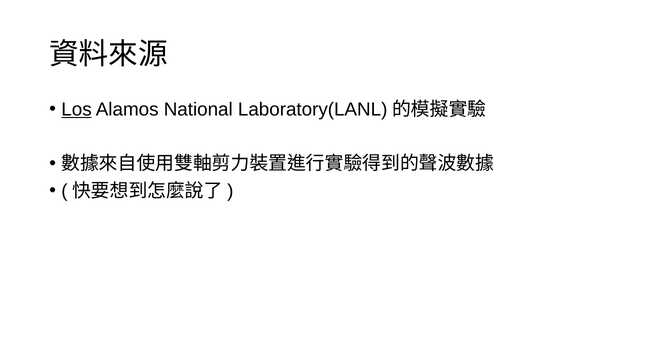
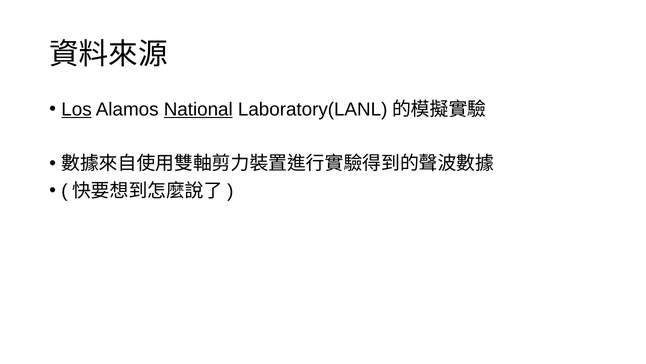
National underline: none -> present (198, 109)
